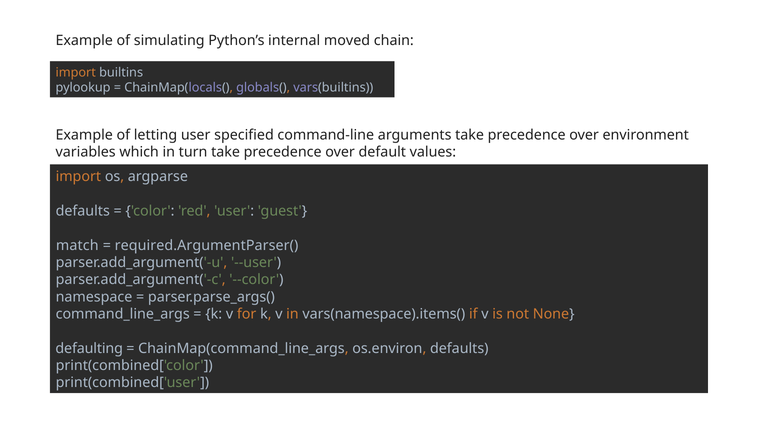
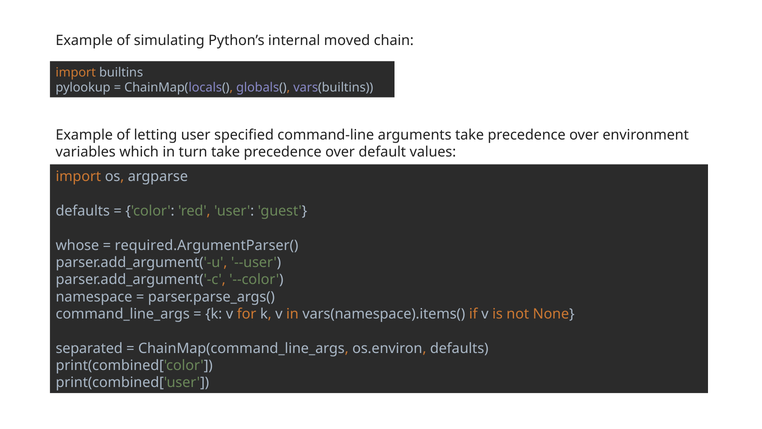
match: match -> whose (77, 245)
defaulting: defaulting -> separated (89, 348)
